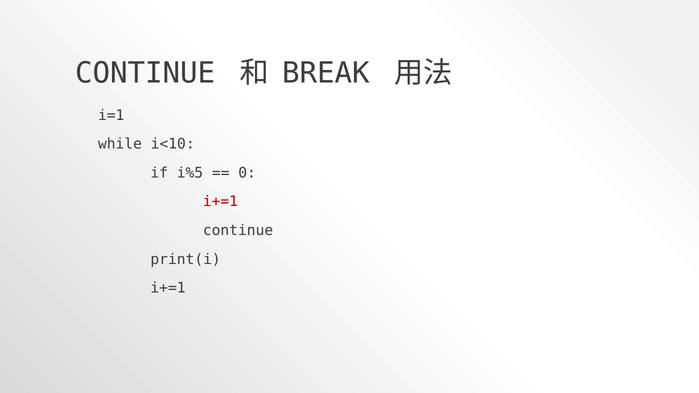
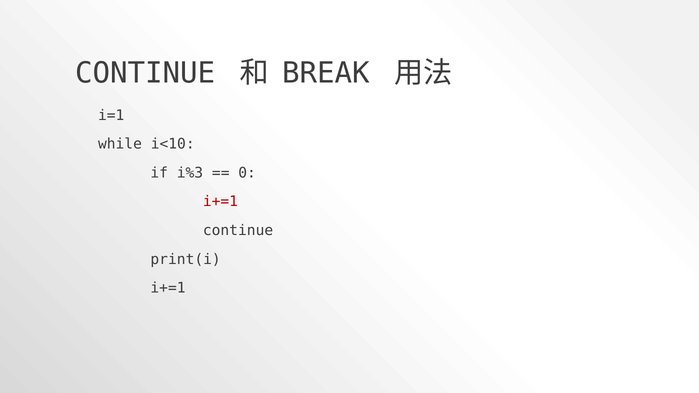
i%5: i%5 -> i%3 (190, 173)
